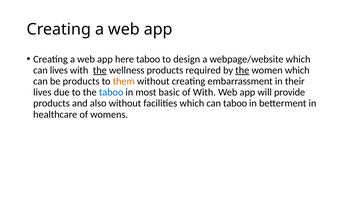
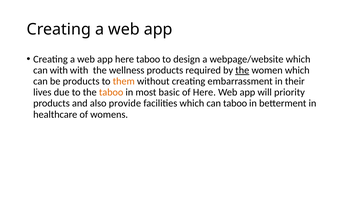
can lives: lives -> with (59, 70)
the underline: present -> none (100, 70)
taboo colour: blue -> orange (111, 92)
of With: With -> Here (204, 92)
provide: provide -> priority (289, 92)
also without: without -> provide (125, 103)
